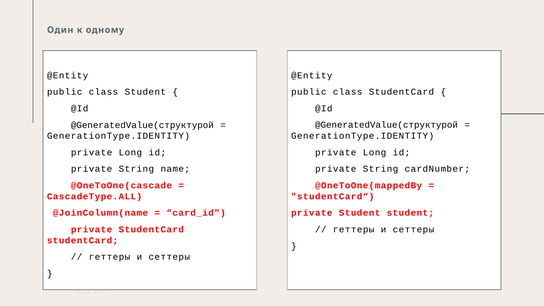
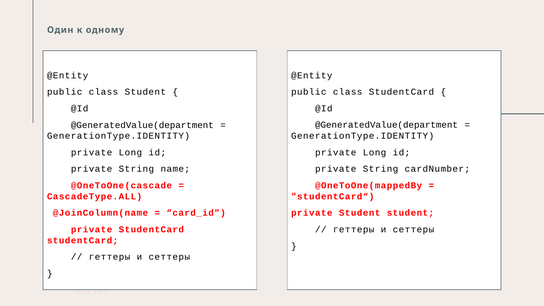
@GeneratedValue(структурой: @GeneratedValue(структурой -> @GeneratedValue(department (142, 125)
@GeneratedValue(структурой: @GeneratedValue(структурой -> @GeneratedValue(department (387, 125)
